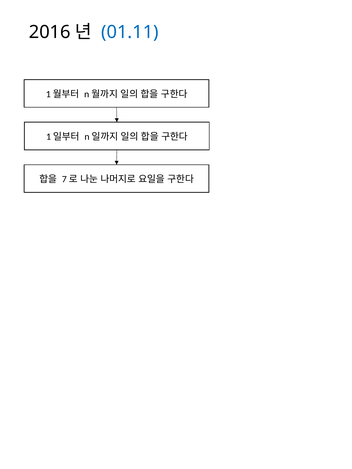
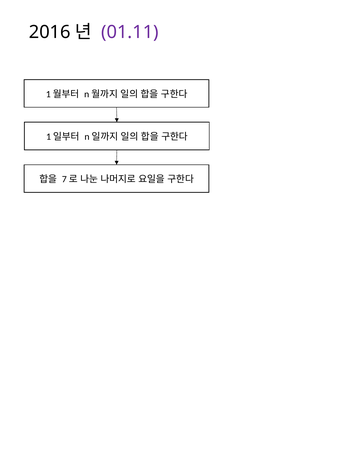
01.11 colour: blue -> purple (130, 32)
